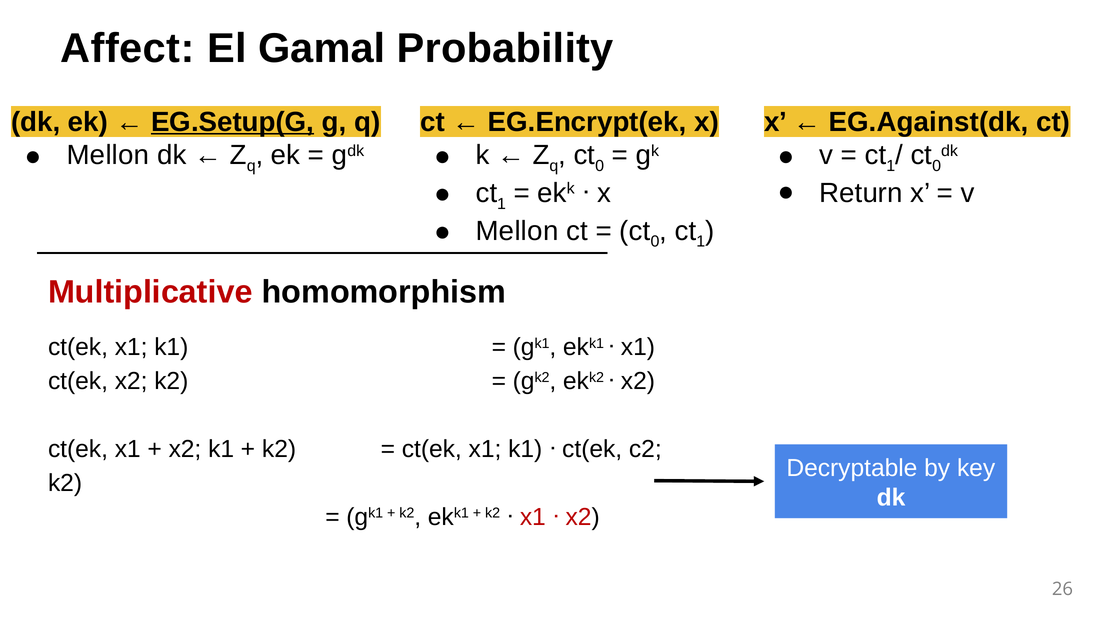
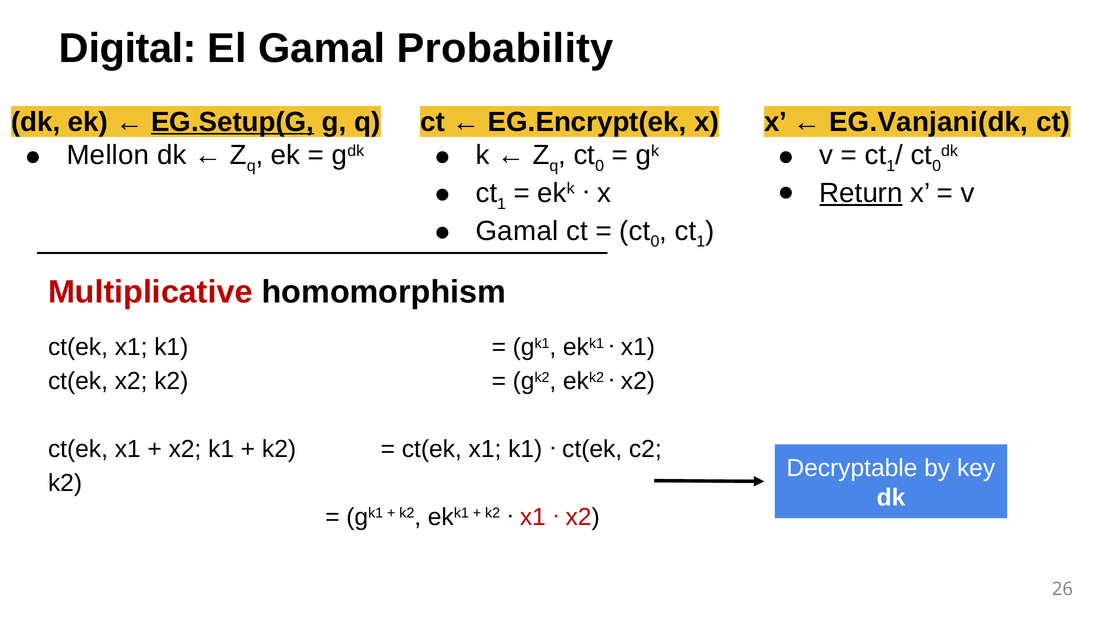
Affect: Affect -> Digital (128, 49)
EG.Against(dk: EG.Against(dk -> EG.Vanjani(dk (929, 122)
Return underline: none -> present (861, 193)
Mellon: Mellon -> Gamal (517, 231)
